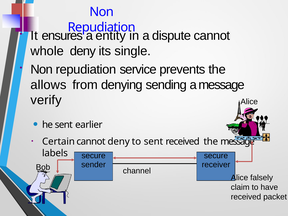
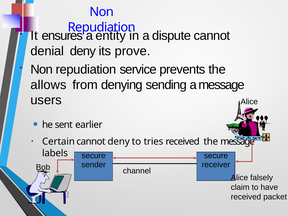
whole: whole -> denial (47, 51)
single: single -> prove (133, 51)
verify: verify -> users (46, 100)
to sent: sent -> tries (153, 142)
